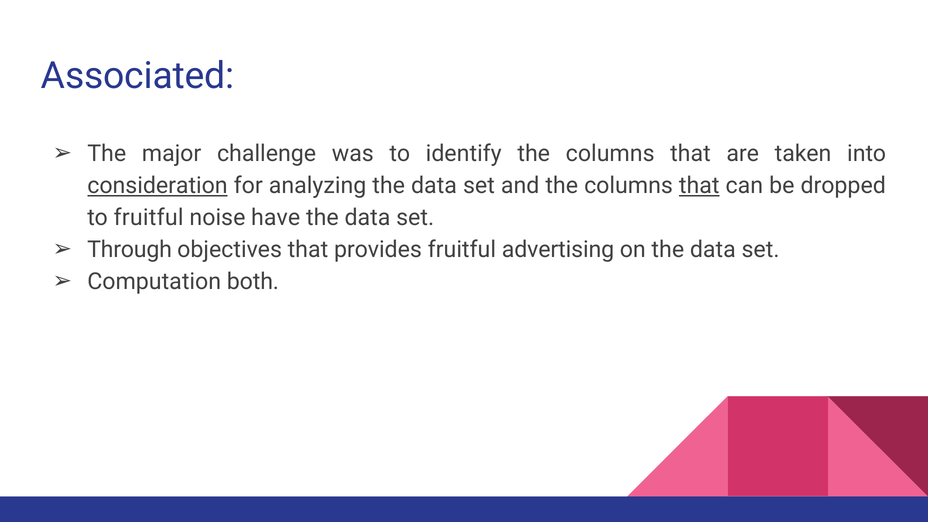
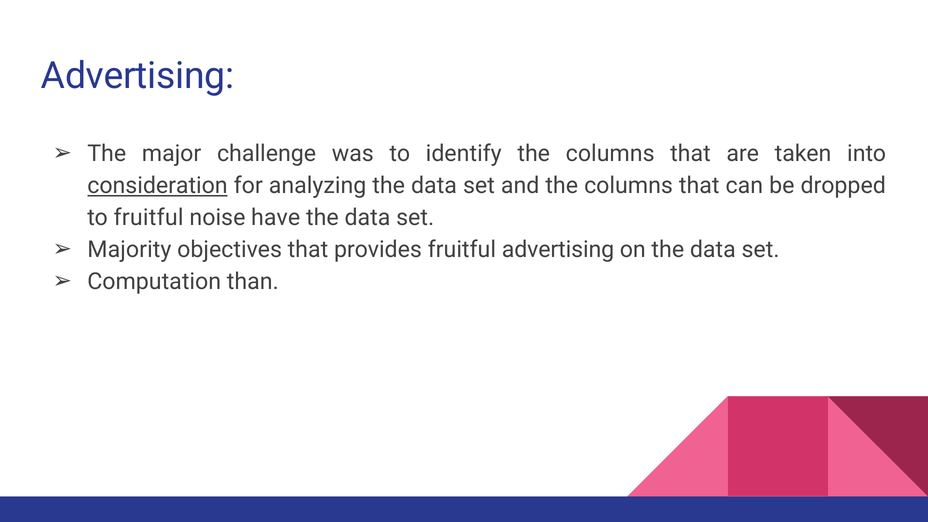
Associated: Associated -> Advertising (138, 76)
that underline: present -> none (699, 186)
Through: Through -> Majority (129, 250)
both: both -> than (253, 282)
